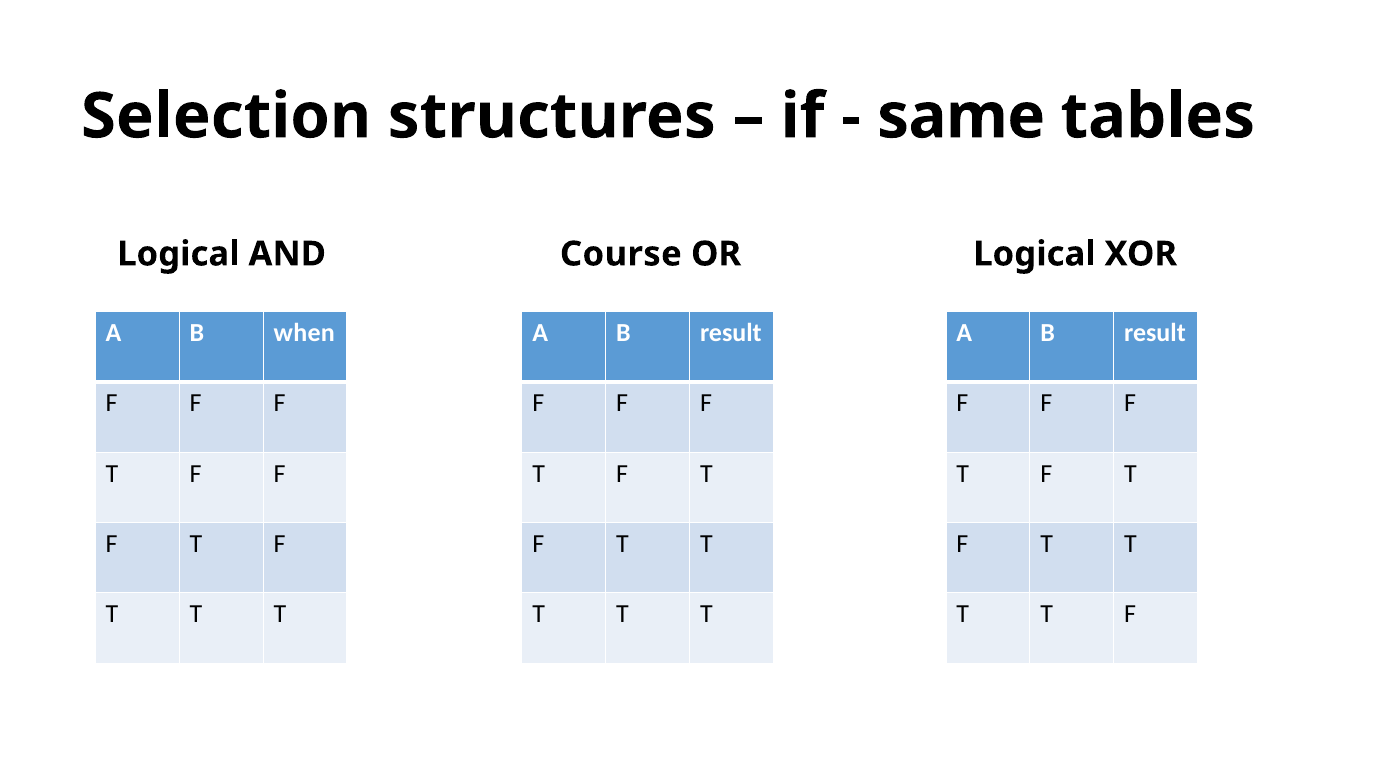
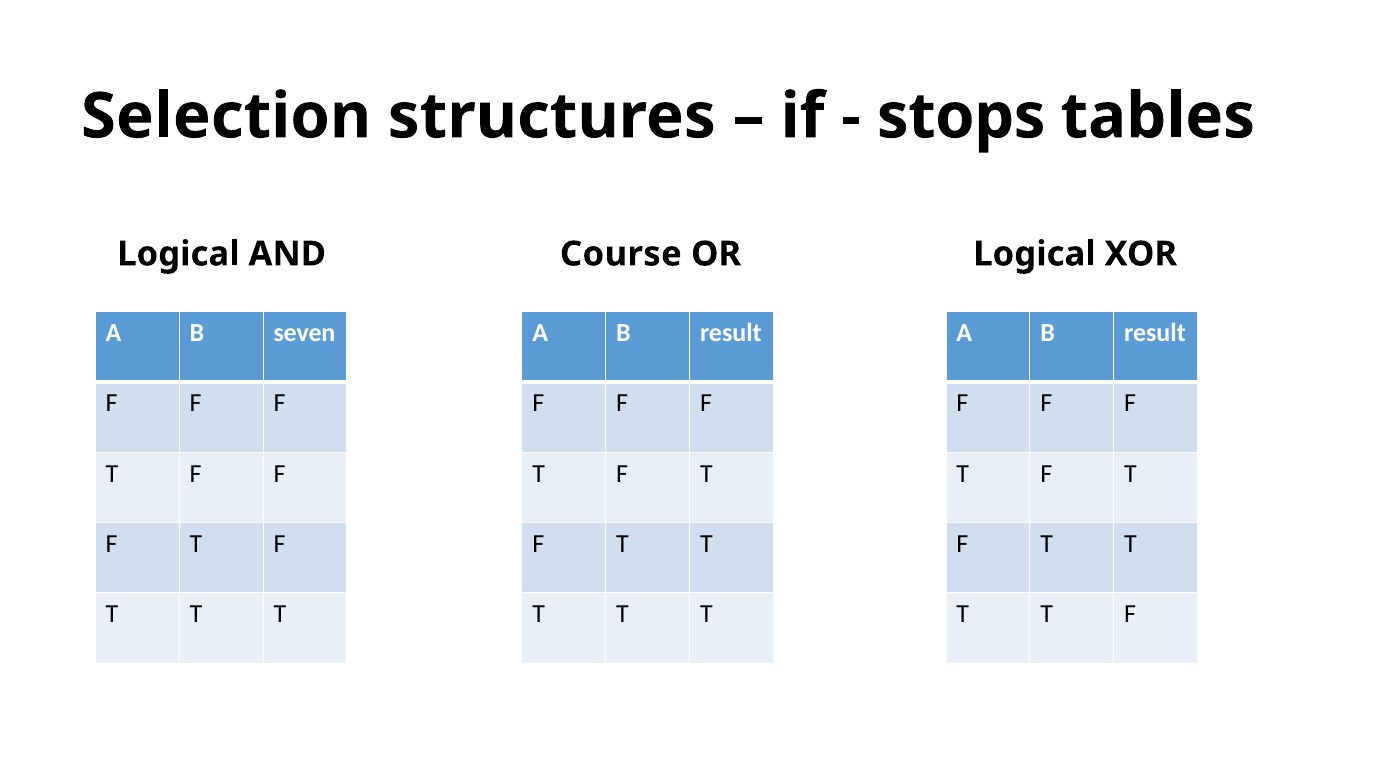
same: same -> stops (961, 117)
when: when -> seven (304, 333)
